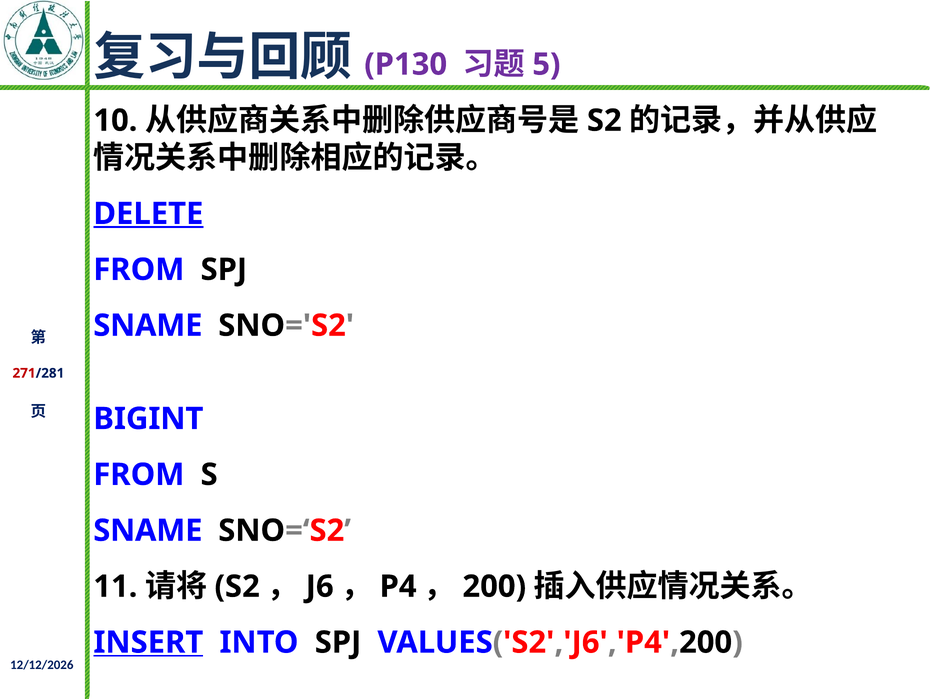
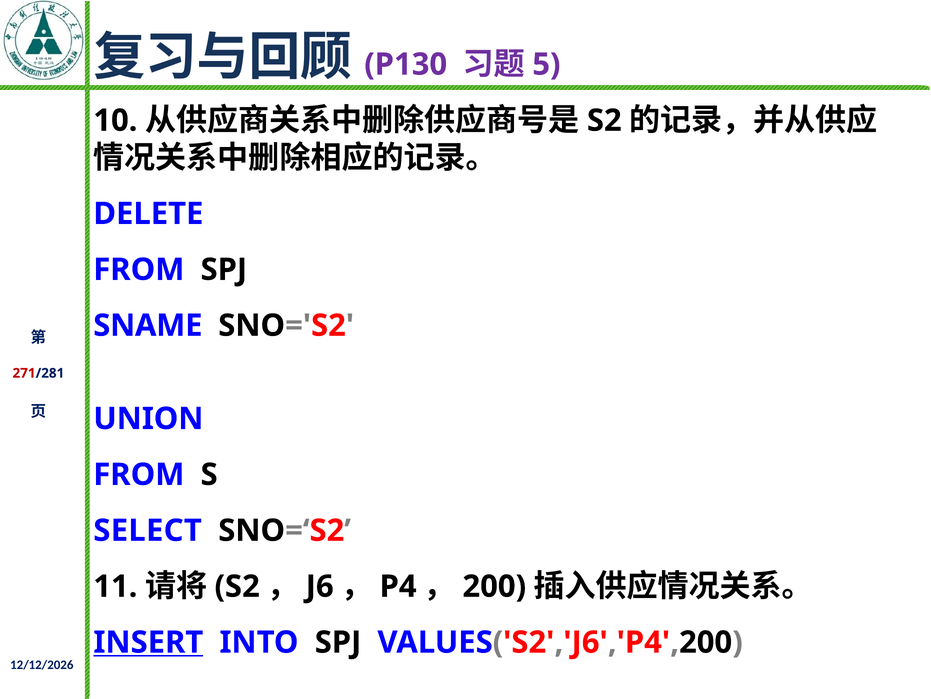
DELETE underline: present -> none (148, 213)
BIGINT: BIGINT -> UNION (148, 418)
SNAME: SNAME -> SELECT (148, 530)
